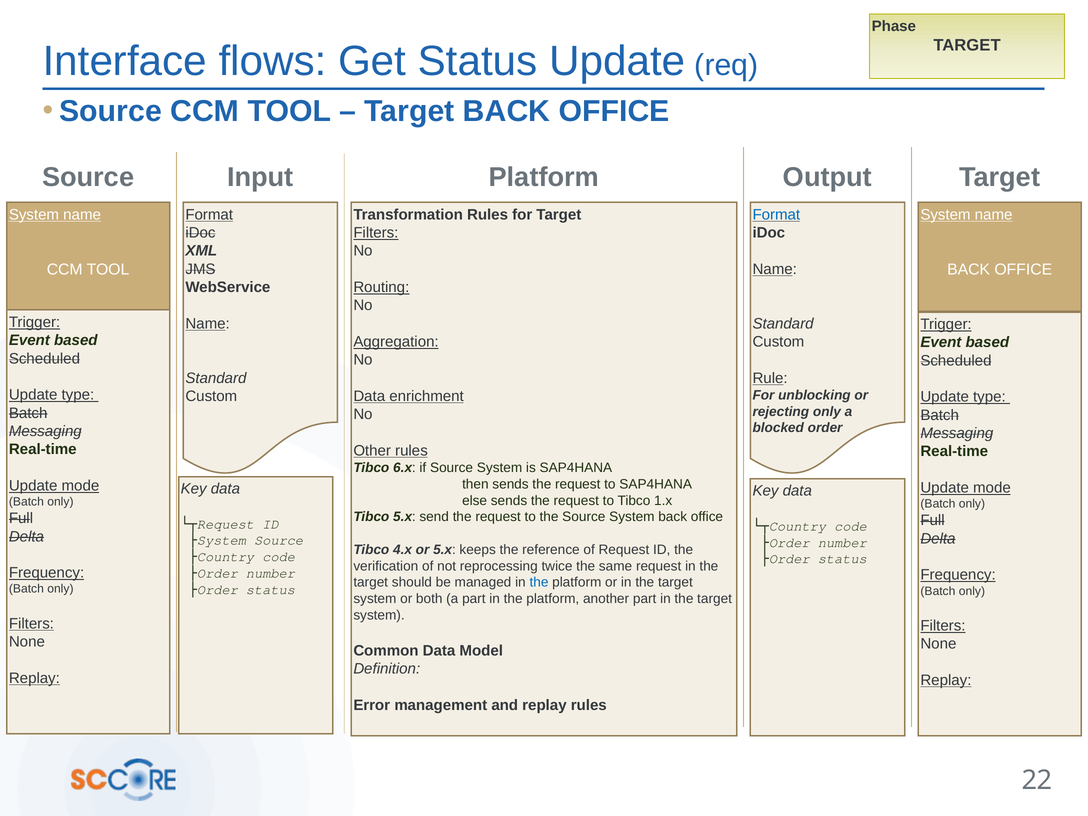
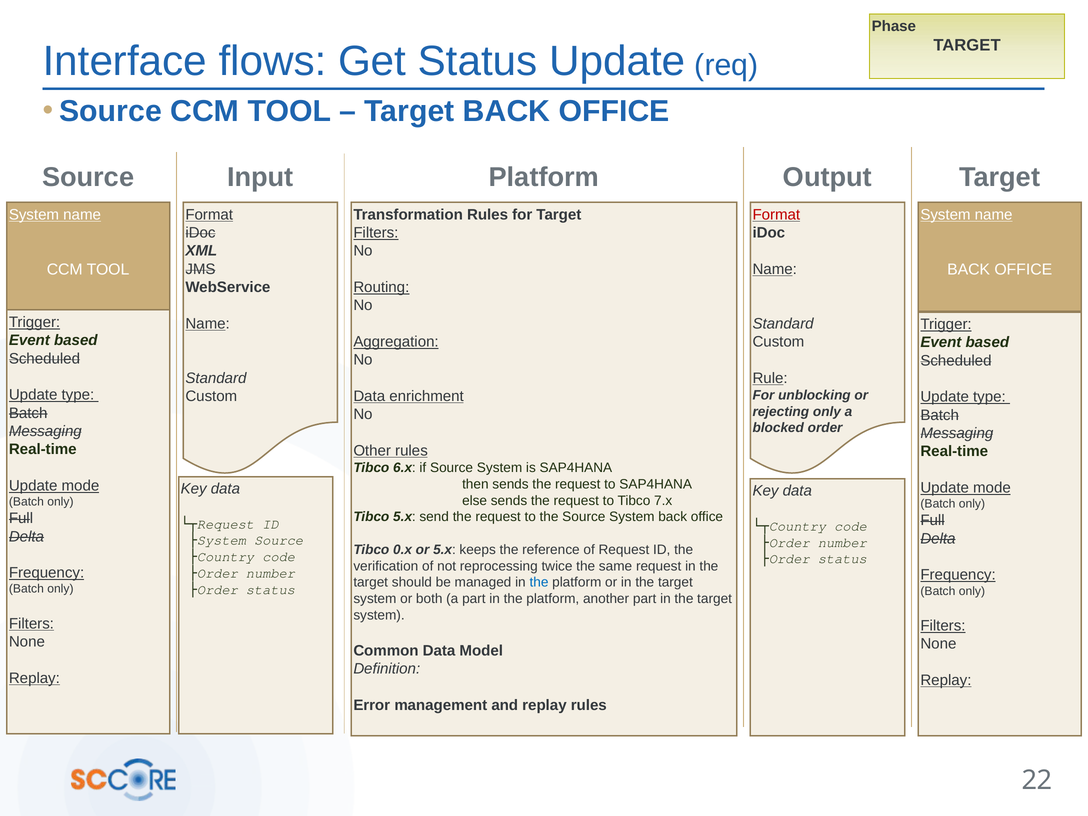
Format colour: blue -> red (776, 215)
1.x: 1.x -> 7.x (663, 501)
4.x: 4.x -> 0.x (403, 550)
